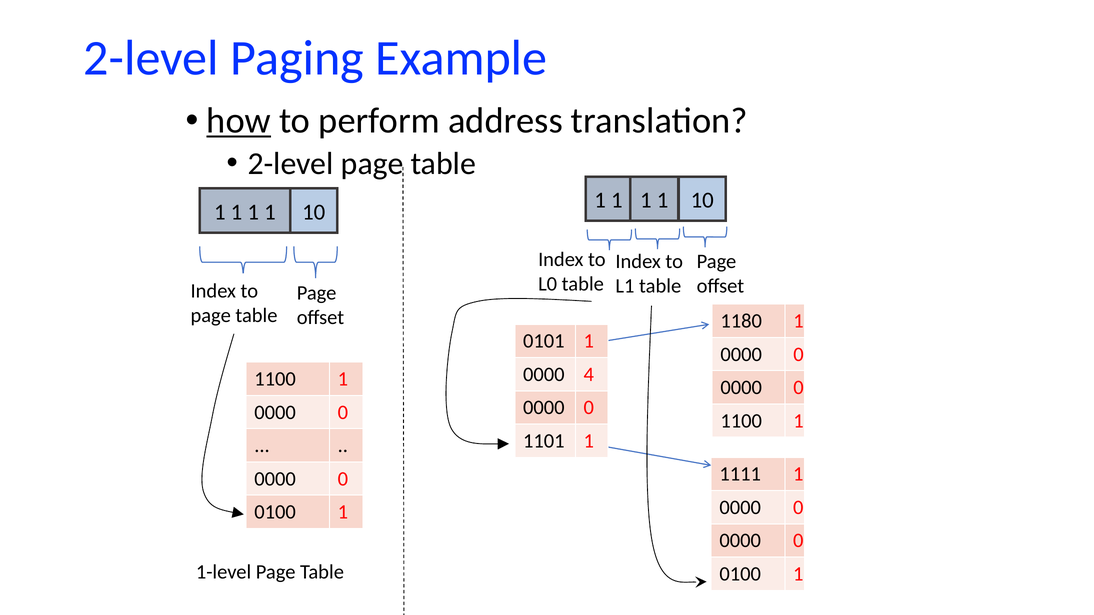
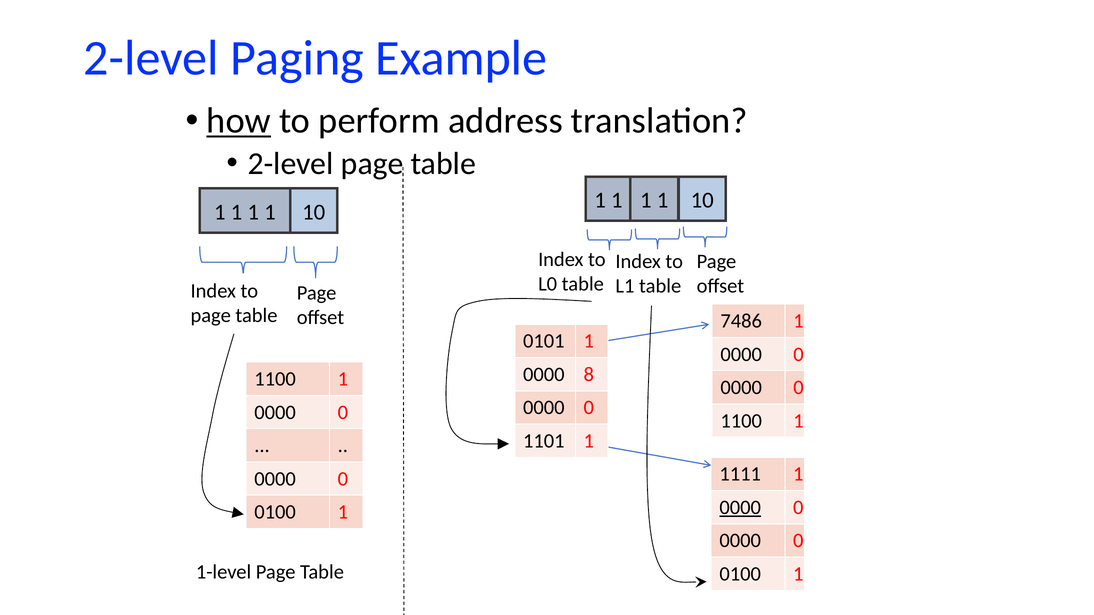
1180: 1180 -> 7486 (741, 321)
4: 4 -> 8 (589, 375)
0000 underline: none -> present (740, 508)
